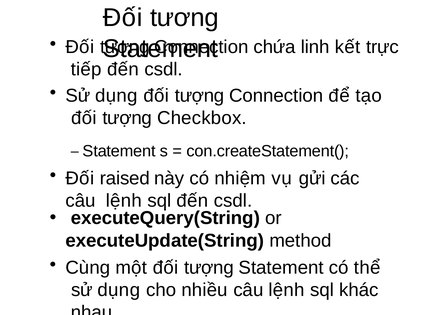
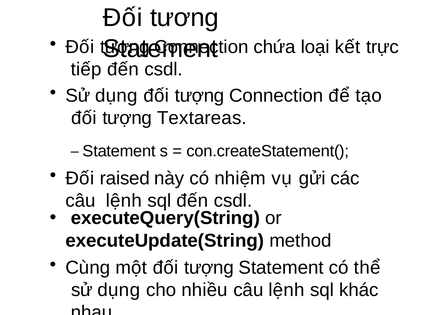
linh: linh -> loại (315, 47)
Checkbox: Checkbox -> Textareas (202, 118)
